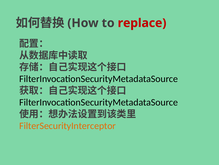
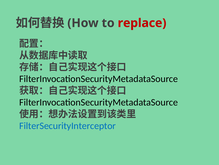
FilterSecurityInterceptor colour: orange -> blue (68, 125)
